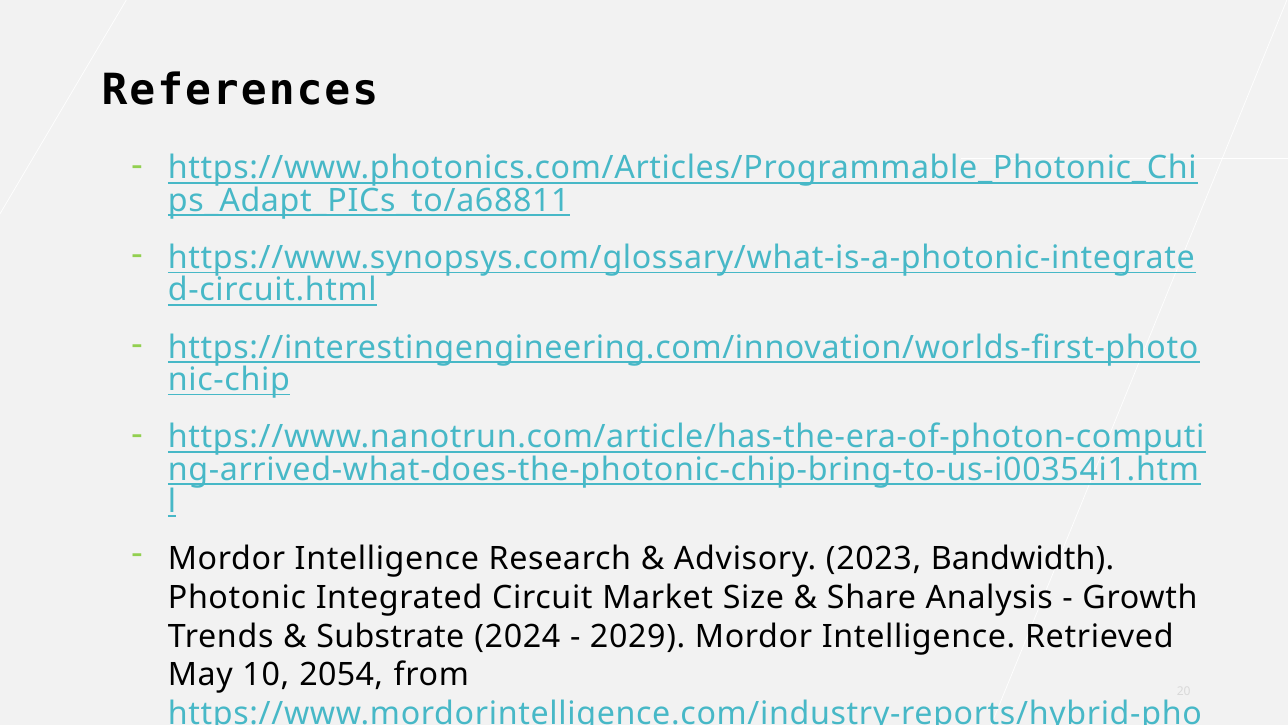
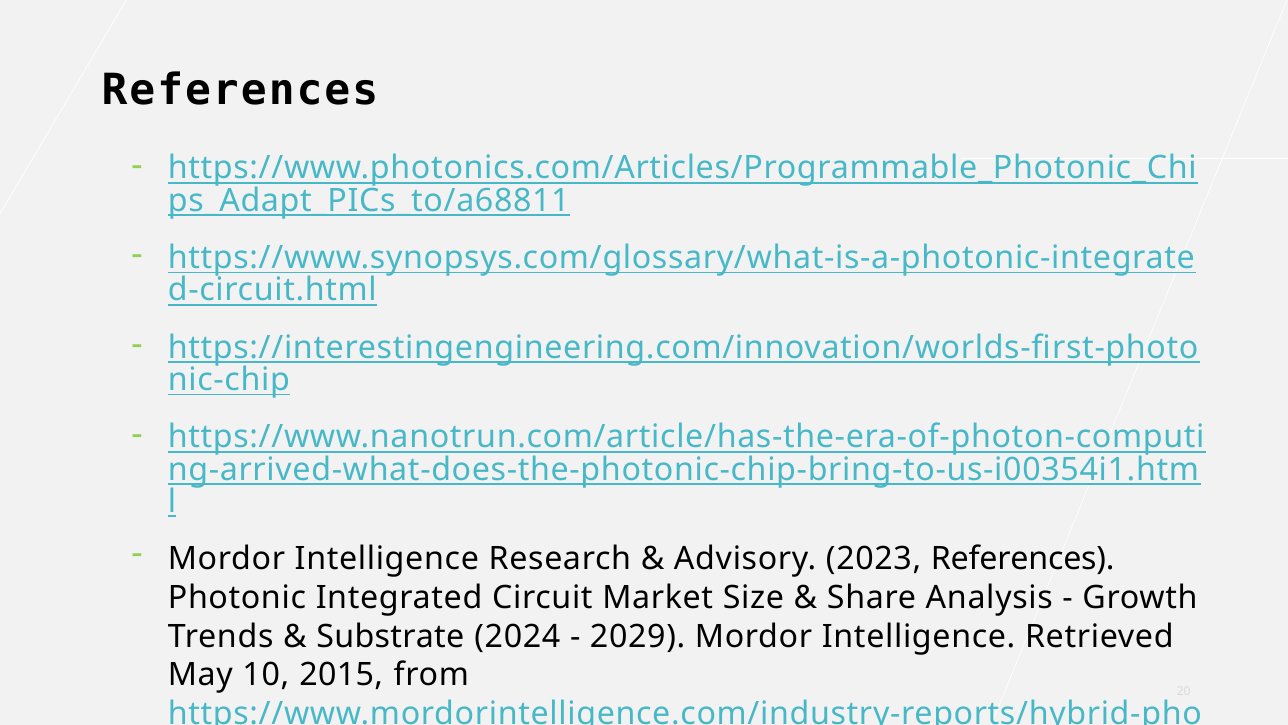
2023 Bandwidth: Bandwidth -> References (1023, 559)
2054: 2054 -> 2015 (341, 675)
